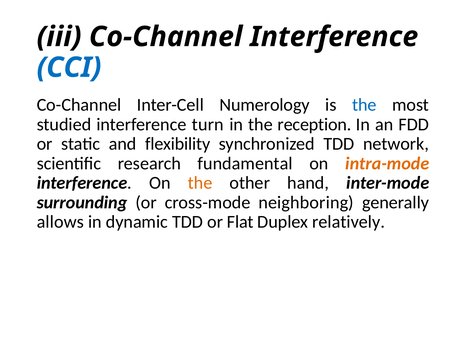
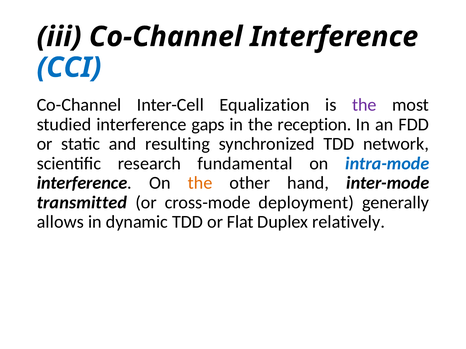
Numerology: Numerology -> Equalization (265, 105)
the colour: blue -> purple (364, 105)
turn: turn -> gaps (208, 125)
flexibility: flexibility -> resulting (178, 144)
intra-mode colour: orange -> blue (387, 164)
surrounding: surrounding -> transmitted (82, 203)
neighboring: neighboring -> deployment (306, 203)
